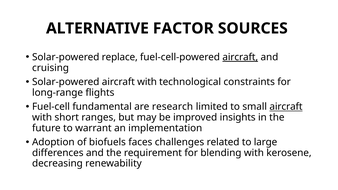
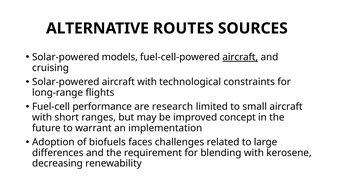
FACTOR: FACTOR -> ROUTES (183, 28)
replace: replace -> models (120, 57)
fundamental: fundamental -> performance (102, 107)
aircraft underline: present -> none (286, 107)
insights: insights -> concept (238, 117)
